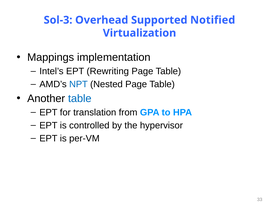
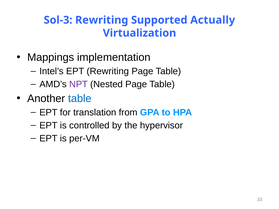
Sol-3 Overhead: Overhead -> Rewriting (102, 20)
Notified: Notified -> Actually (213, 20)
NPT colour: blue -> purple (78, 84)
